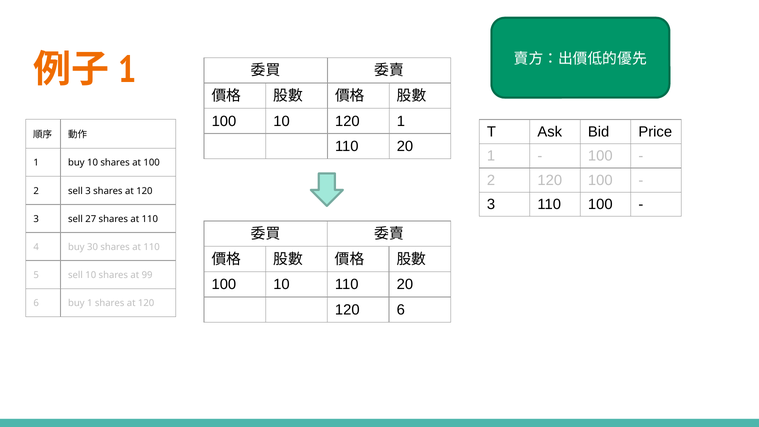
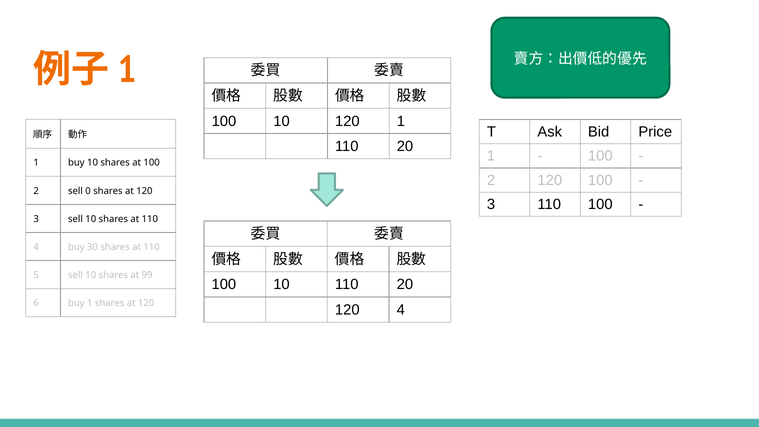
sell 3: 3 -> 0 (88, 191)
3 sell 27: 27 -> 10 (91, 219)
120 6: 6 -> 4 (401, 310)
